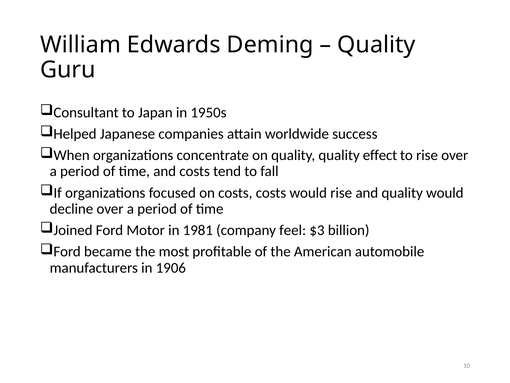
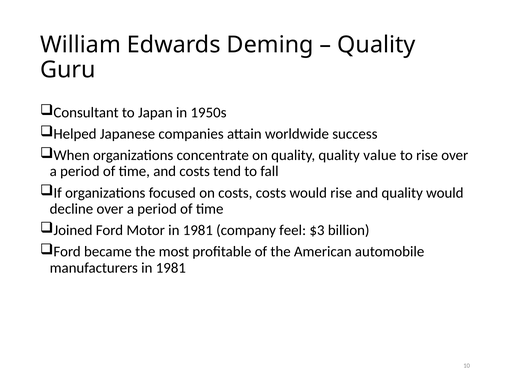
effect: effect -> value (380, 155)
manufacturers in 1906: 1906 -> 1981 (171, 267)
